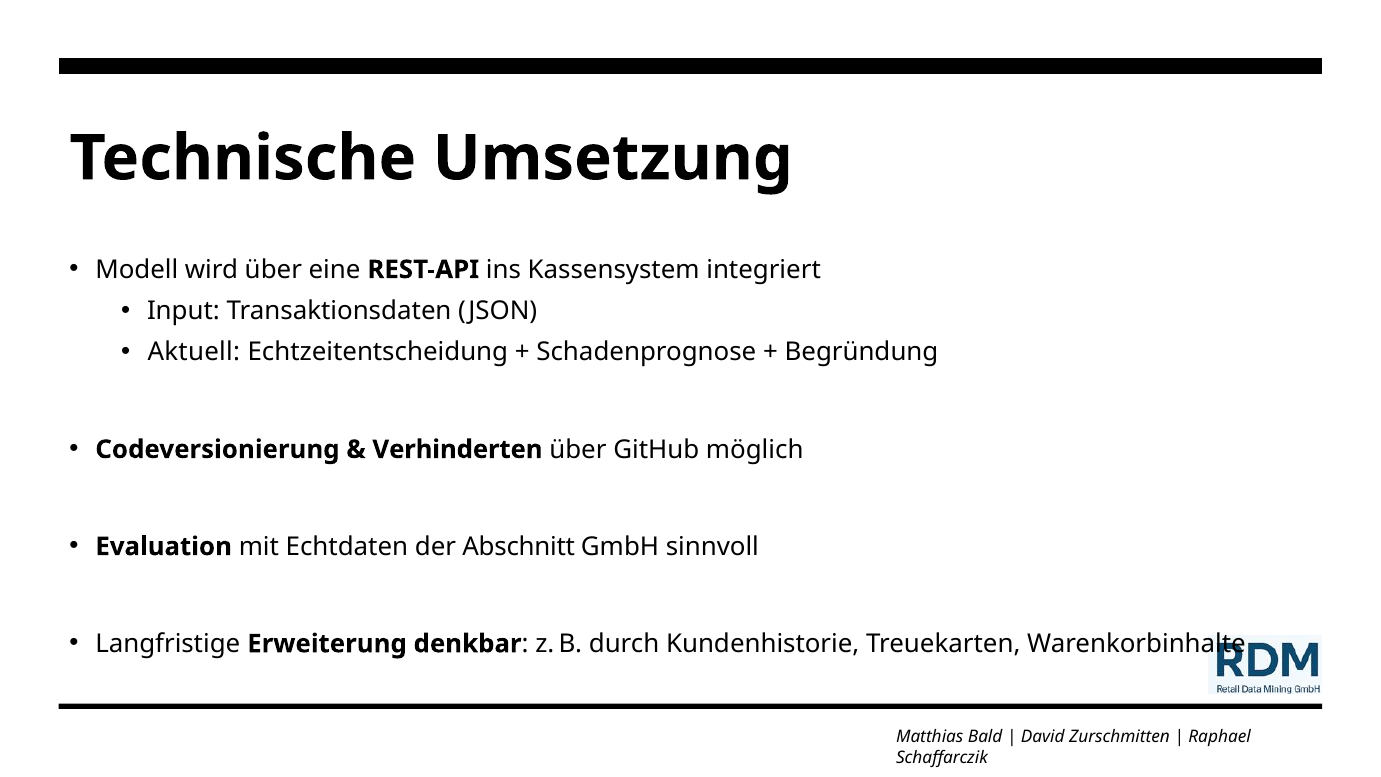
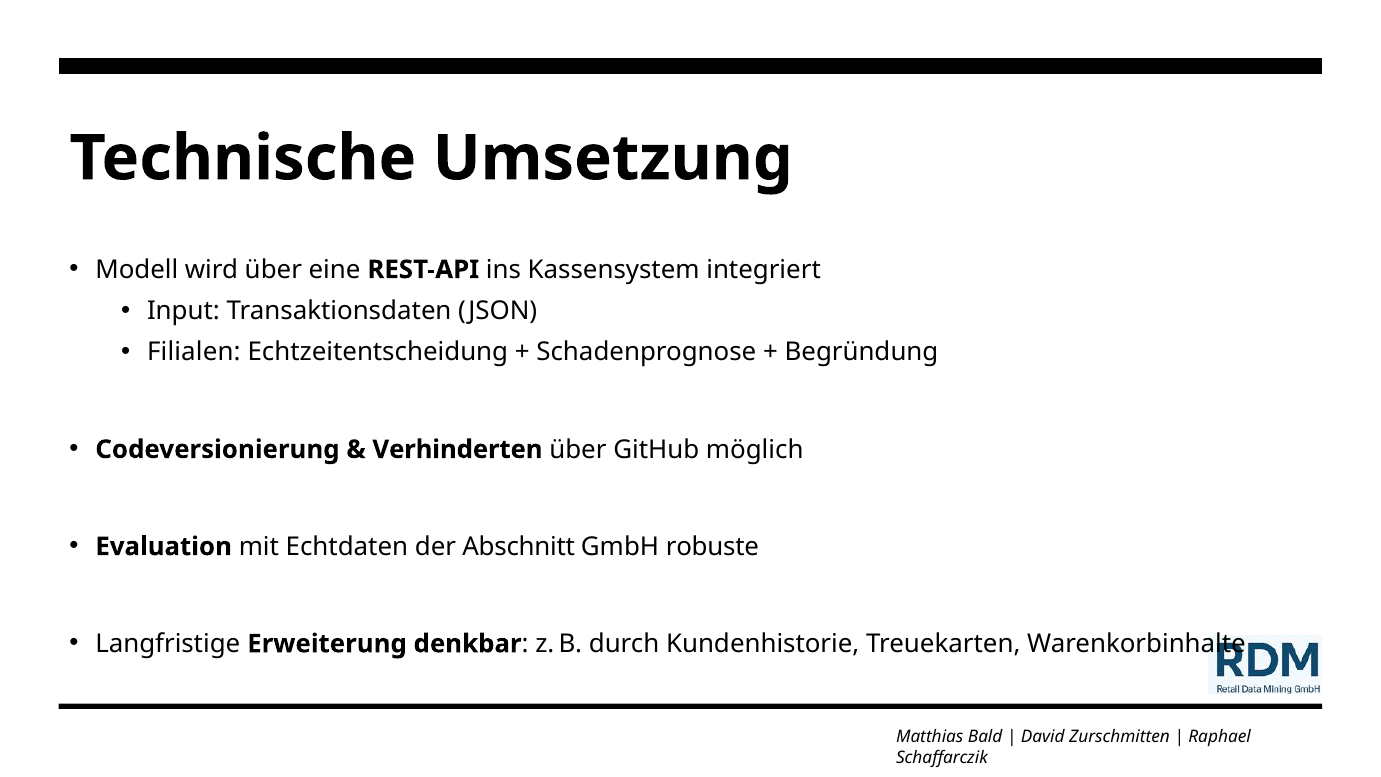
Aktuell: Aktuell -> Filialen (194, 352)
sinnvoll: sinnvoll -> robuste (712, 546)
